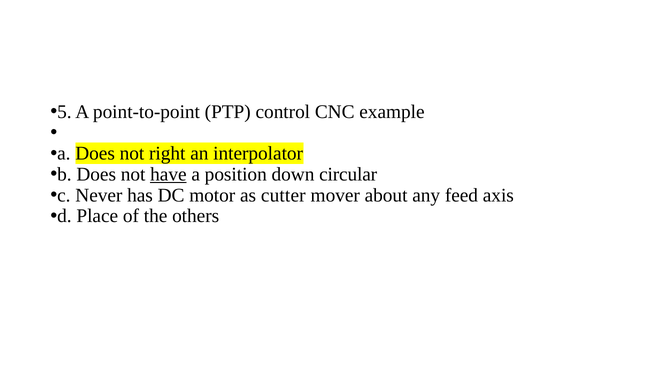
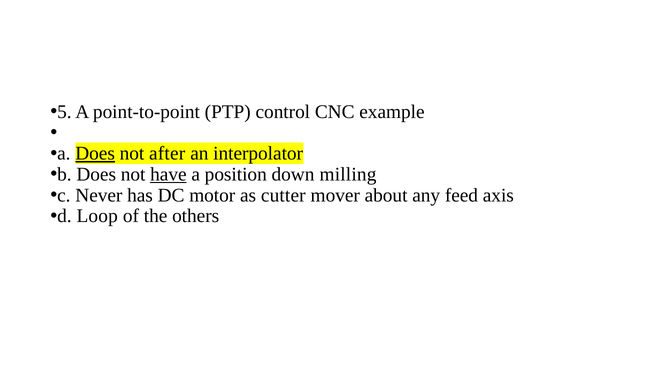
Does underline: none -> present (95, 154)
right: right -> after (167, 154)
circular: circular -> milling (348, 174)
Place: Place -> Loop (97, 216)
